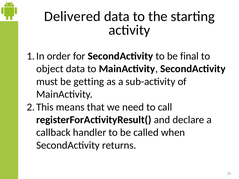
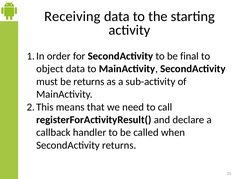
Delivered: Delivered -> Receiving (72, 16)
be getting: getting -> returns (89, 82)
